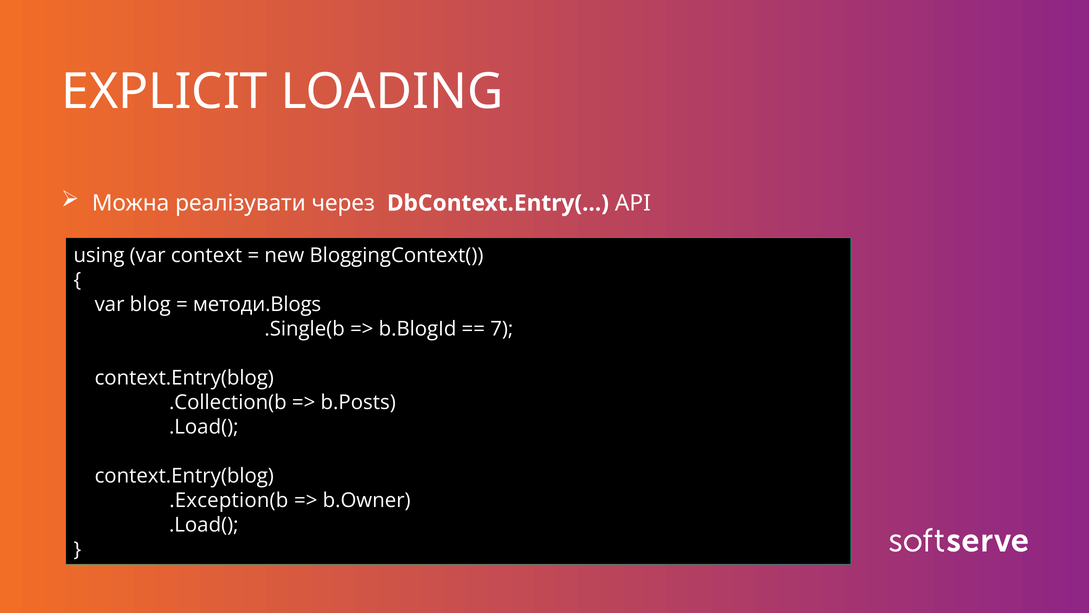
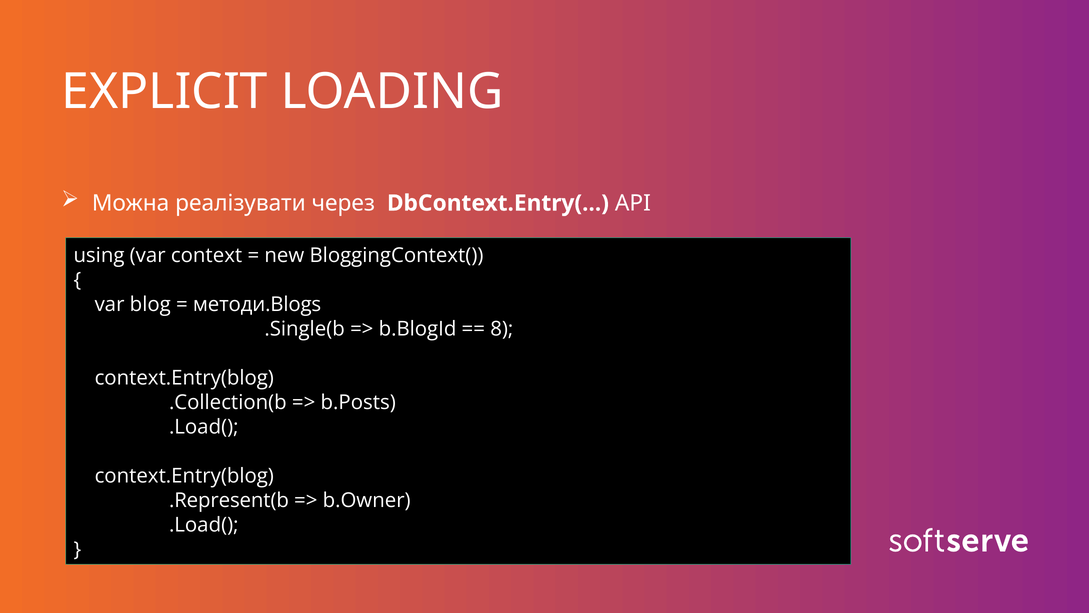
7: 7 -> 8 (502, 329)
.Exception(b: .Exception(b -> .Represent(b (229, 500)
